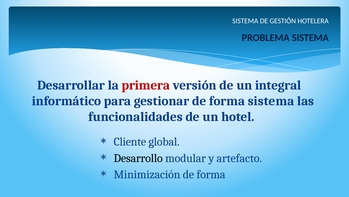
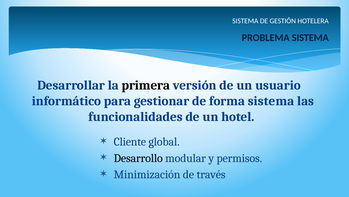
primera colour: red -> black (146, 85)
integral: integral -> usuario (278, 85)
artefacto: artefacto -> permisos (239, 158)
Minimización de forma: forma -> través (211, 174)
